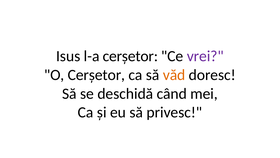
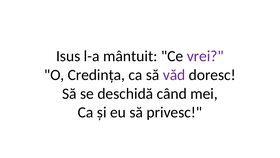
l-a cerșetor: cerșetor -> mântuit (130, 56)
O Cerșetor: Cerșetor -> Credința (96, 75)
văd colour: orange -> purple (174, 75)
